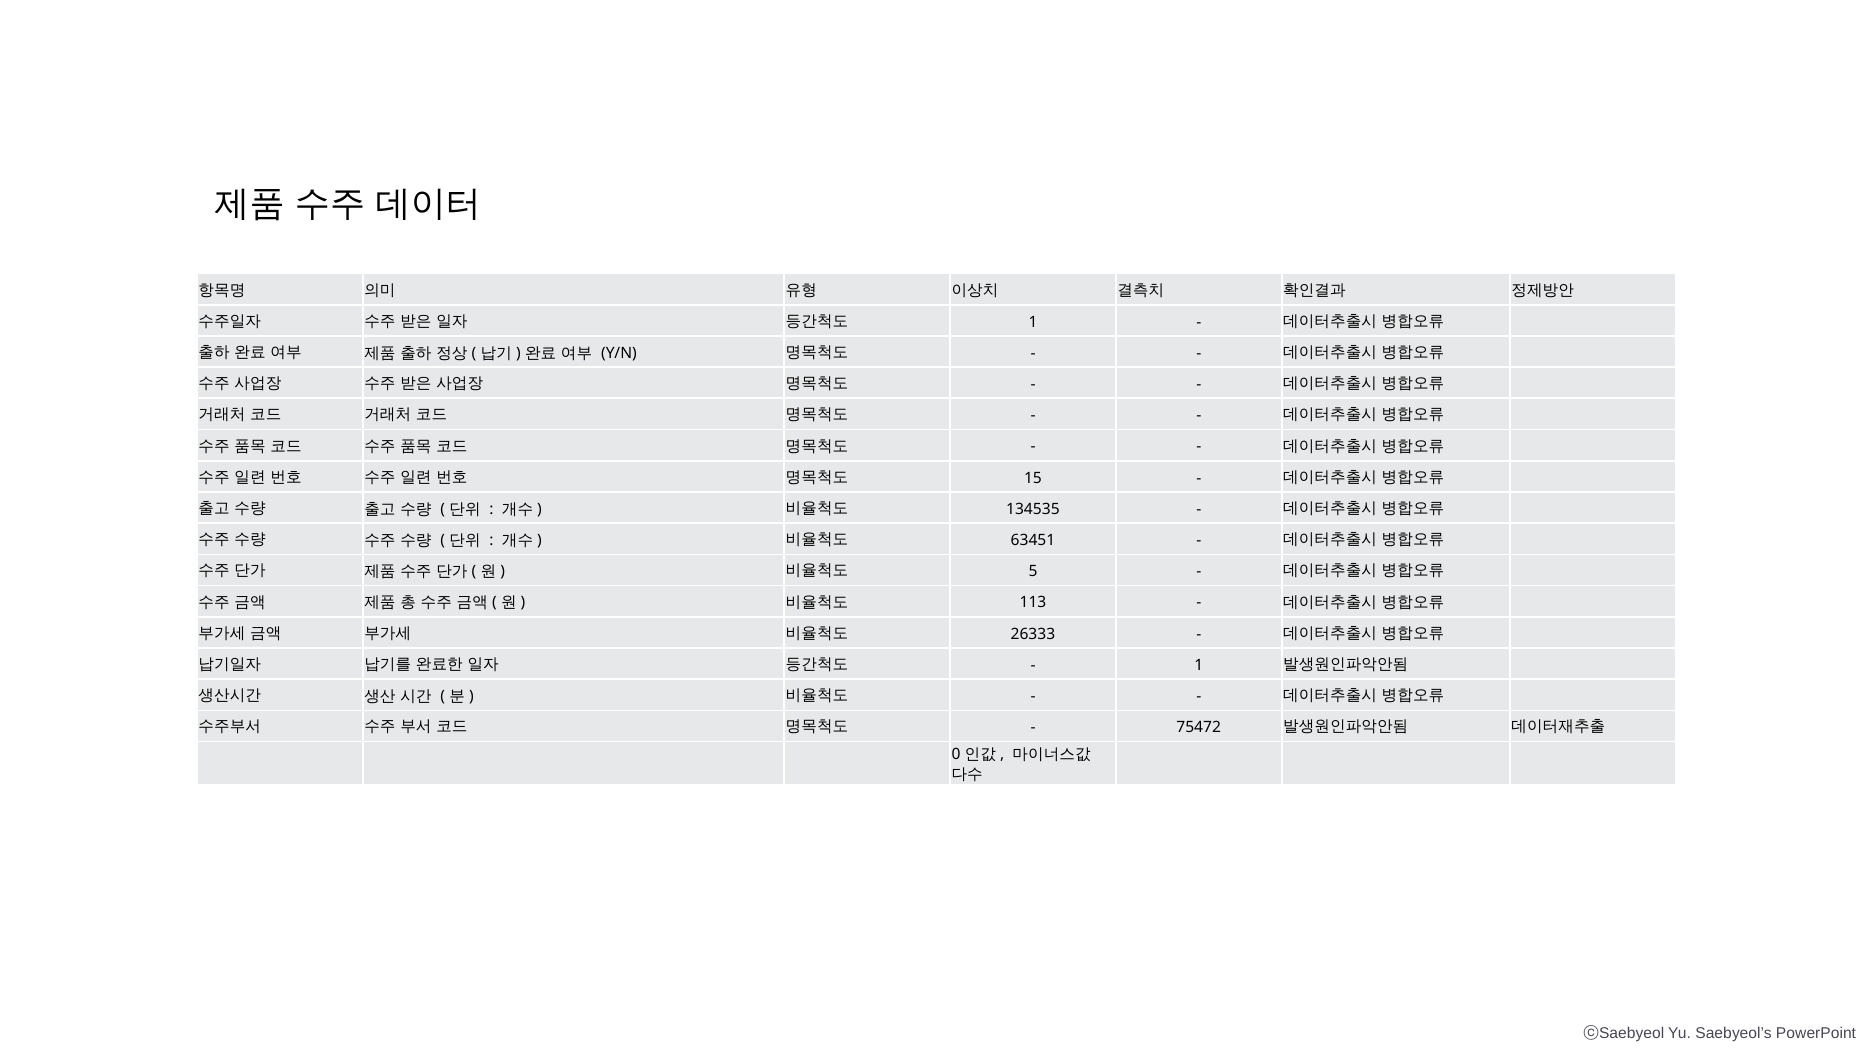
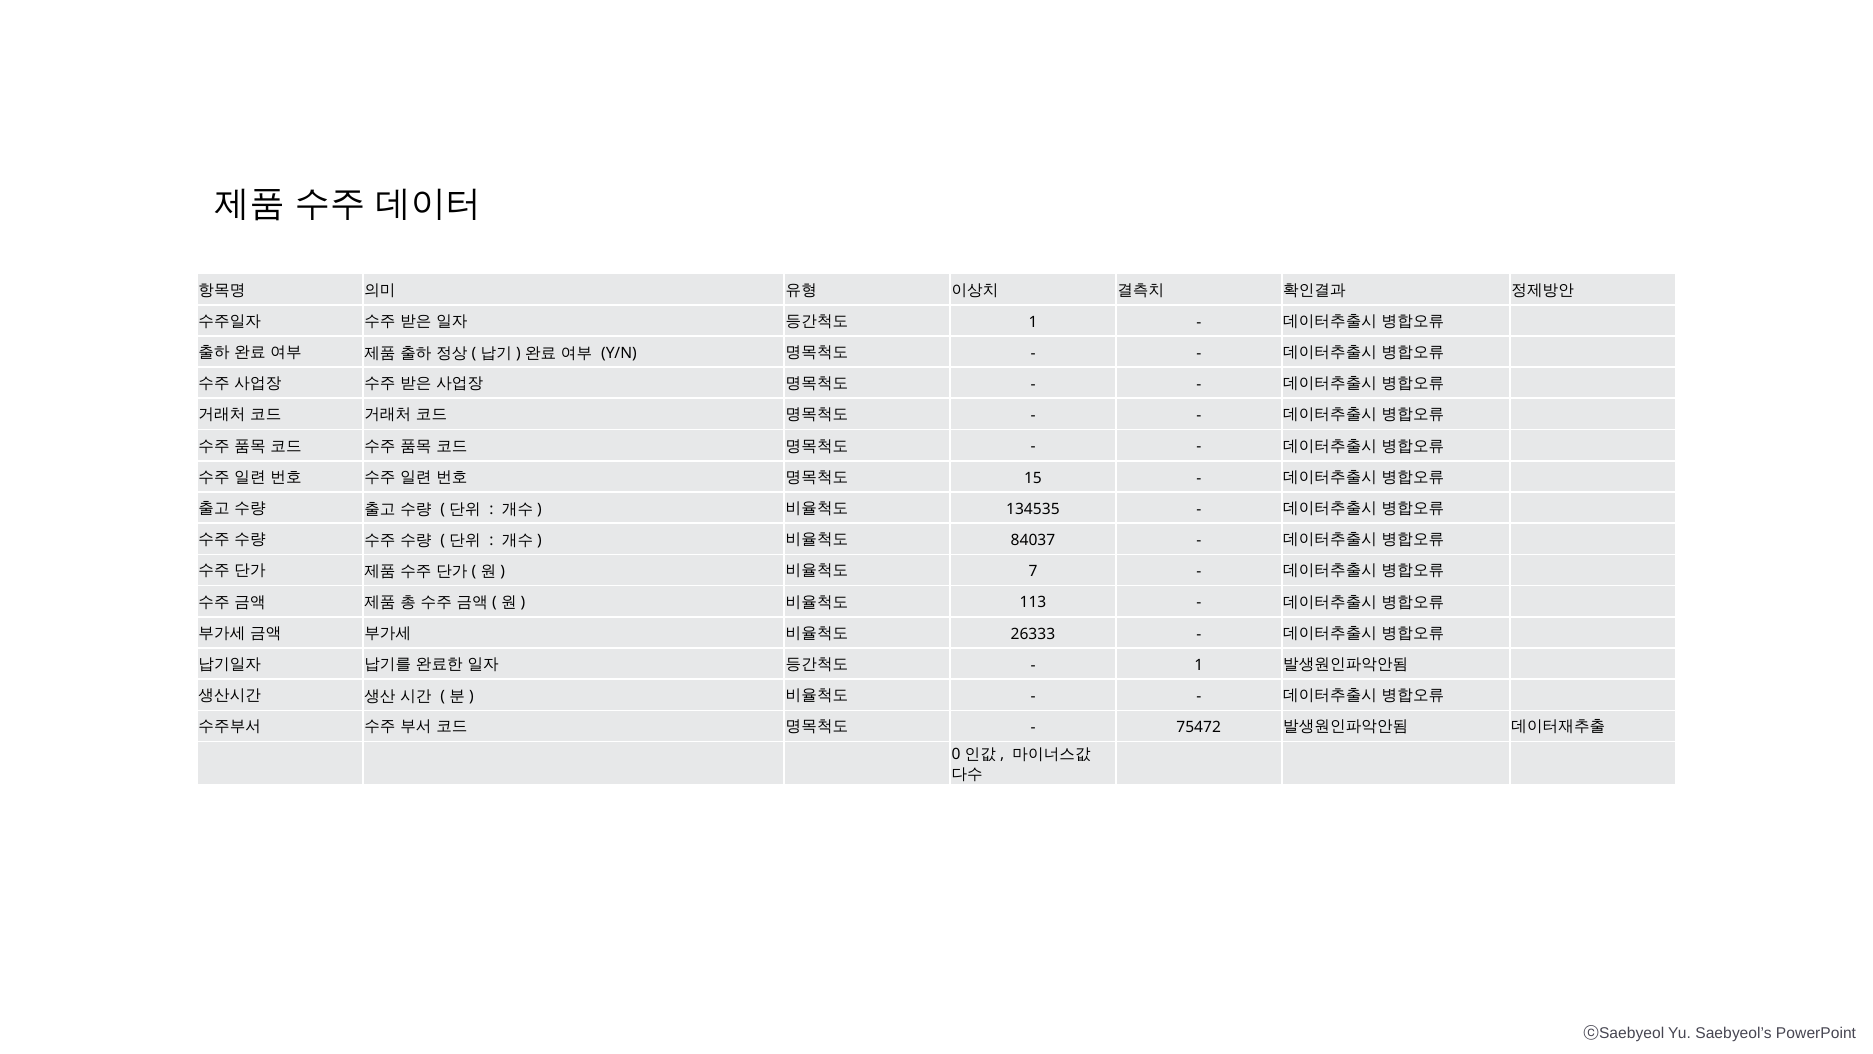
63451: 63451 -> 84037 (1033, 540)
5: 5 -> 7 (1033, 571)
